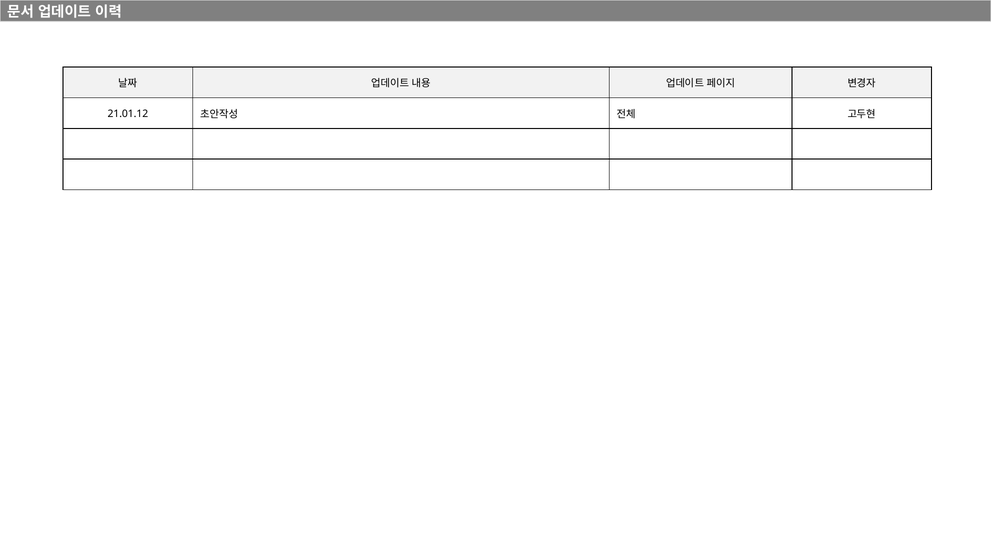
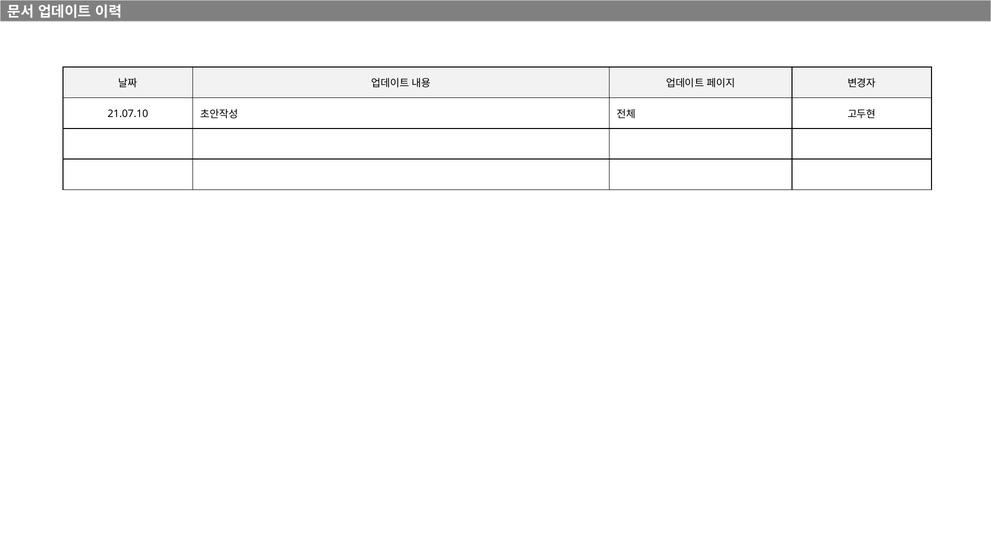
21.01.12: 21.01.12 -> 21.07.10 (128, 114)
